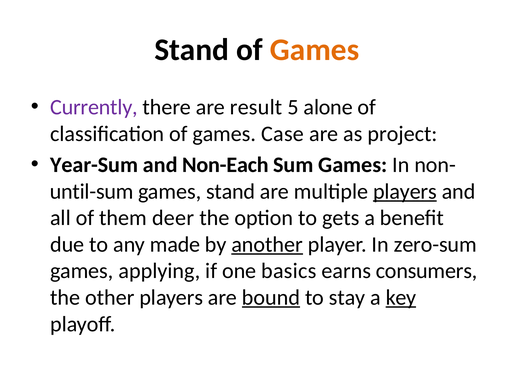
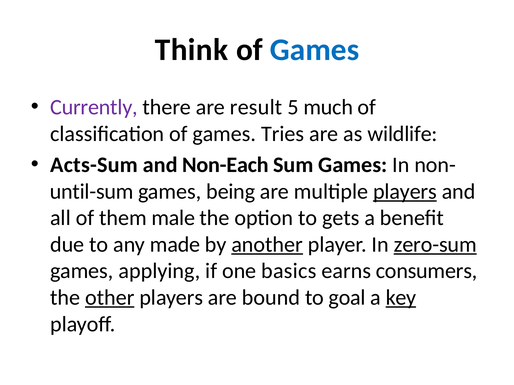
Stand: Stand -> Think (191, 50)
Games colour: orange -> blue (315, 50)
alone: alone -> much (328, 107)
Case: Case -> Tries (283, 134)
project: project -> wildlife (402, 134)
Year-Sum: Year-Sum -> Acts-Sum (94, 165)
games stand: stand -> being (231, 192)
deer: deer -> male (173, 218)
zero-sum underline: none -> present (435, 245)
other underline: none -> present (110, 298)
bound underline: present -> none (271, 298)
stay: stay -> goal (347, 298)
